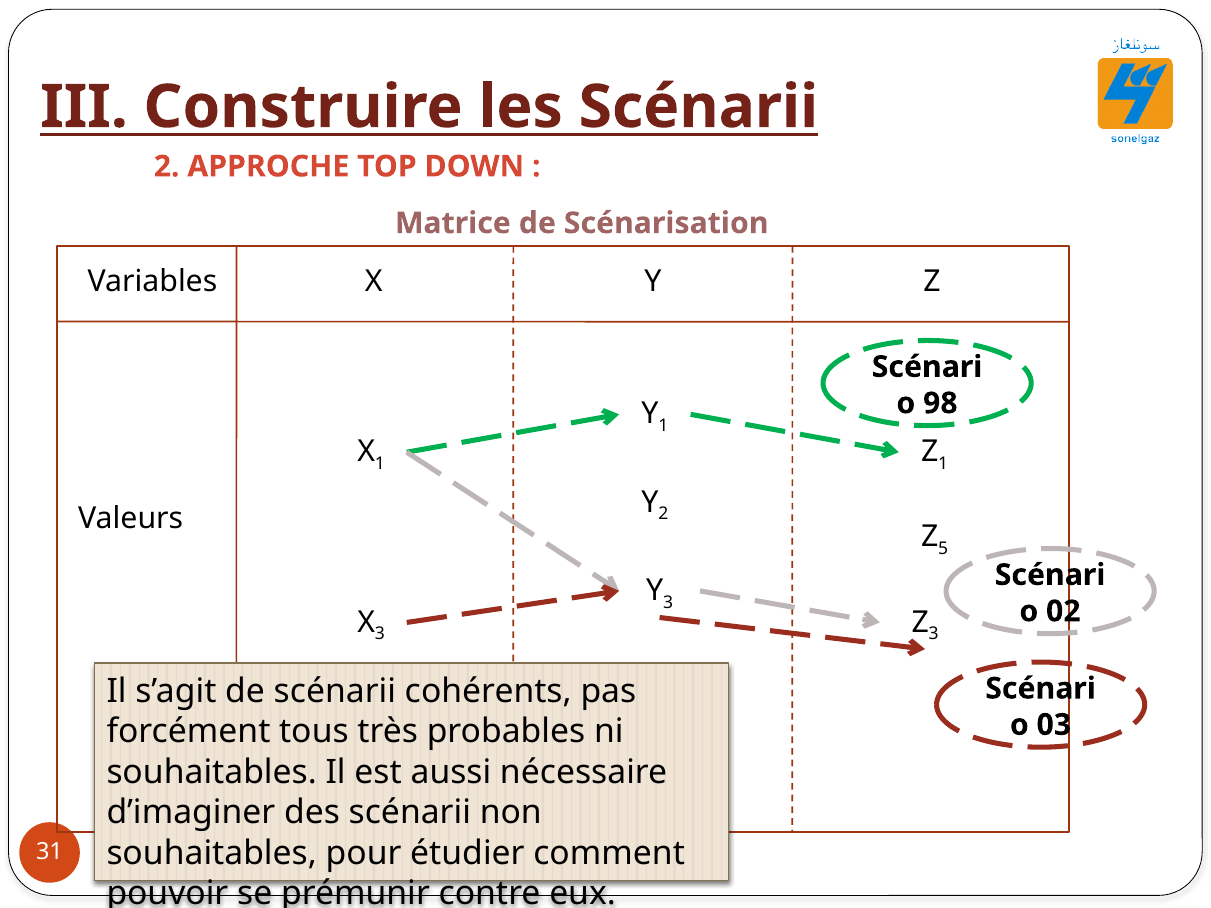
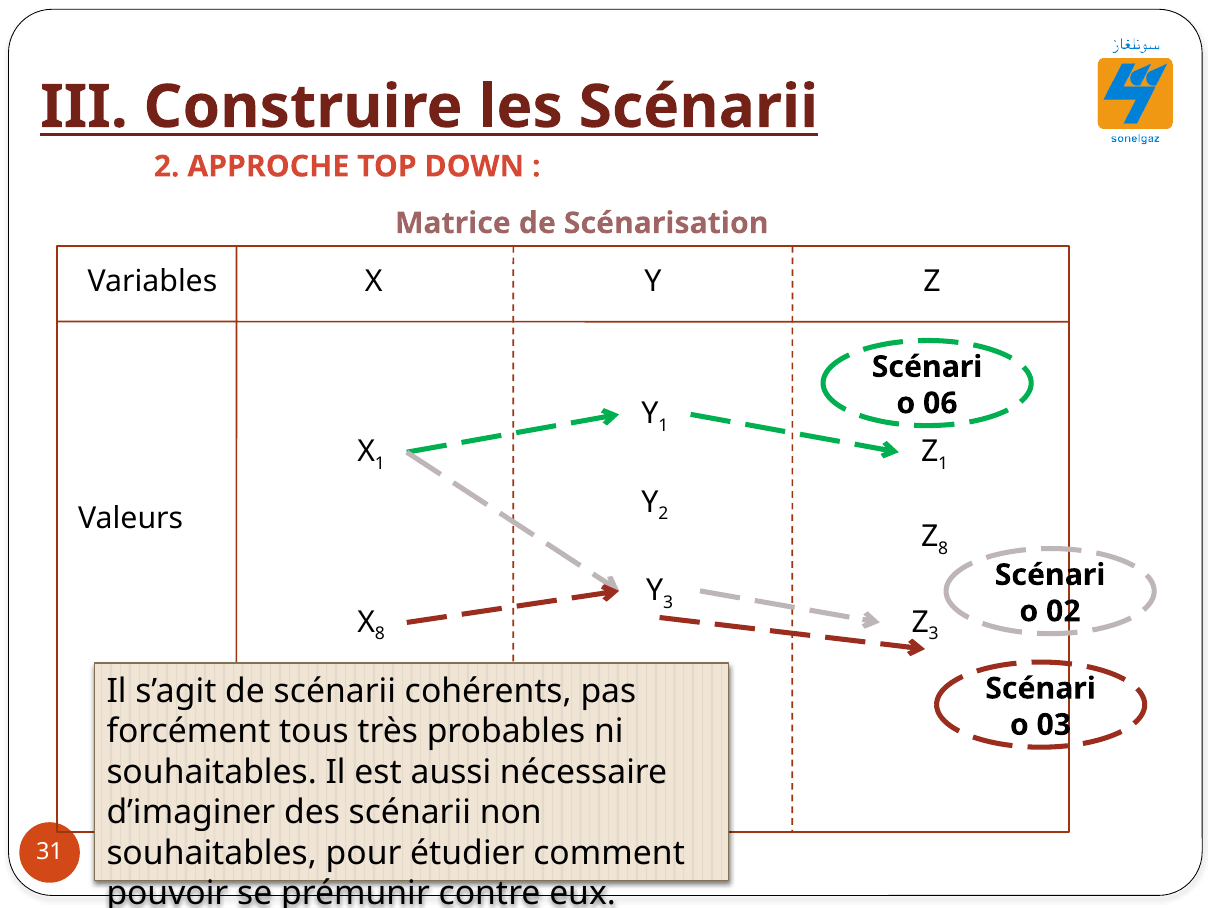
98: 98 -> 06 (940, 403)
Z 5: 5 -> 8 (943, 549)
X 3: 3 -> 8 (380, 634)
